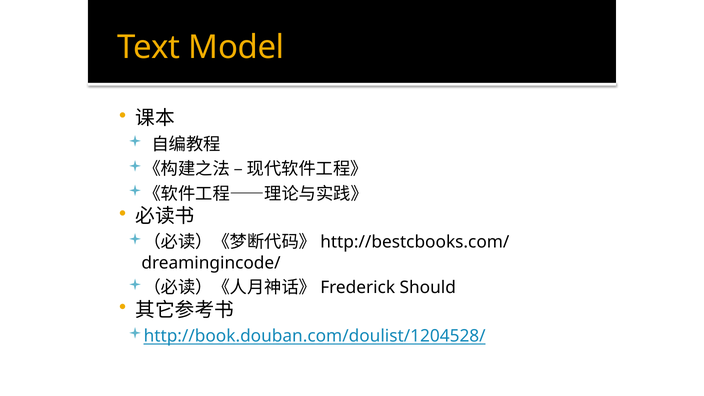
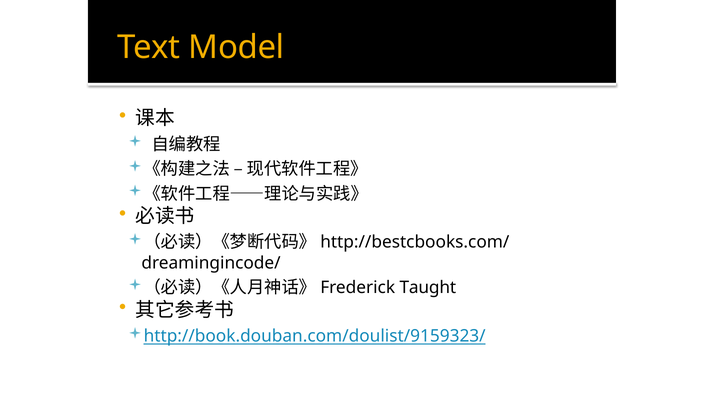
Should: Should -> Taught (428, 288)
http://book.douban.com/doulist/1204528/: http://book.douban.com/doulist/1204528/ -> http://book.douban.com/doulist/9159323/ (315, 336)
